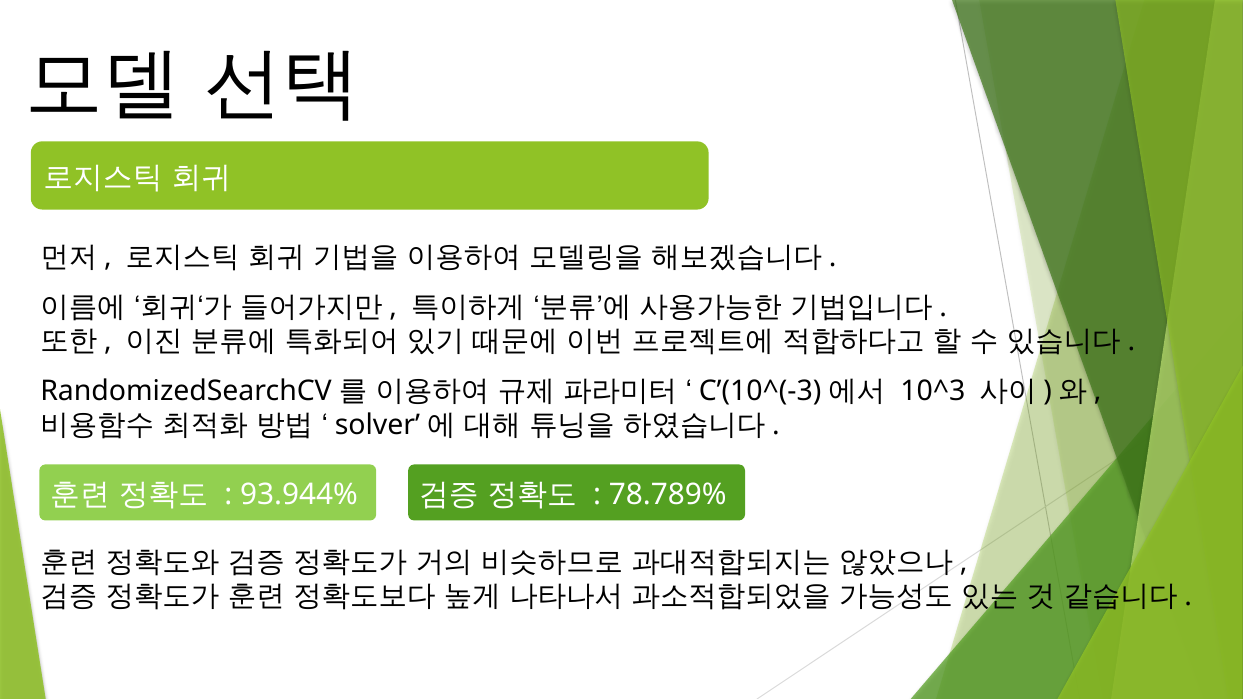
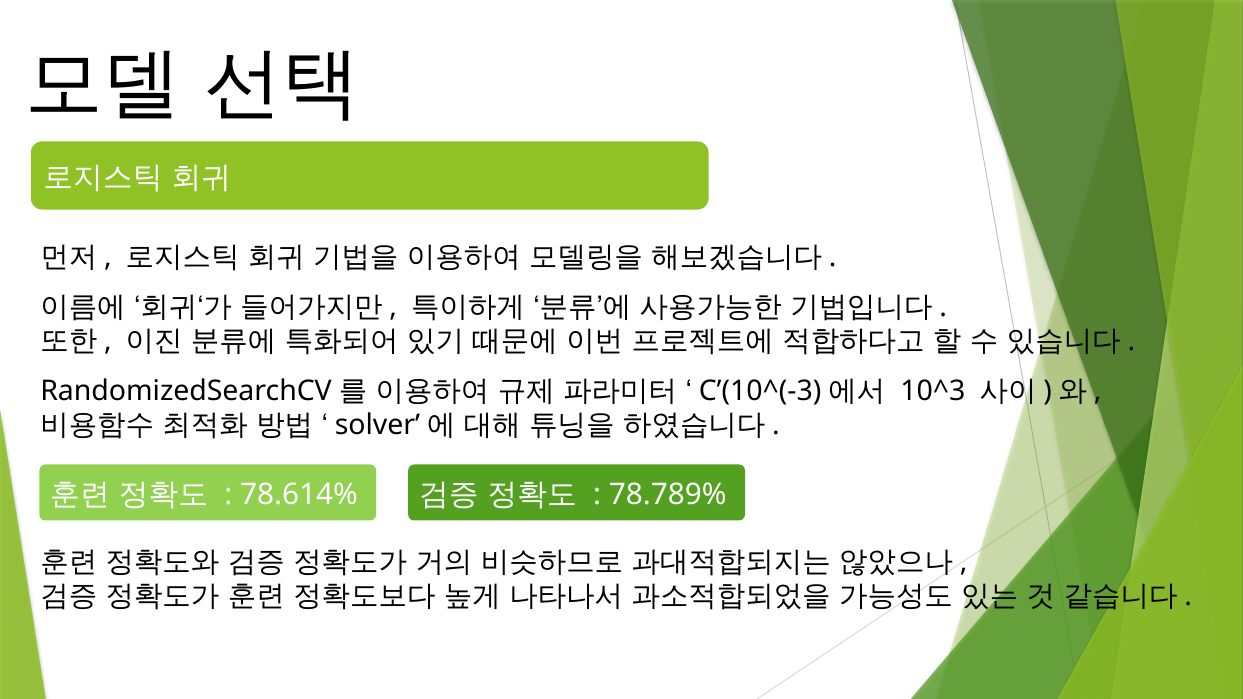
93.944%: 93.944% -> 78.614% (299, 495)
